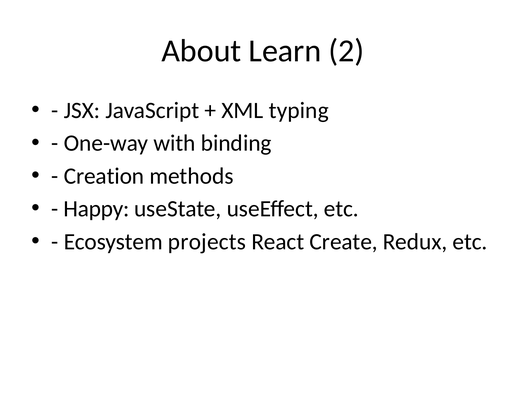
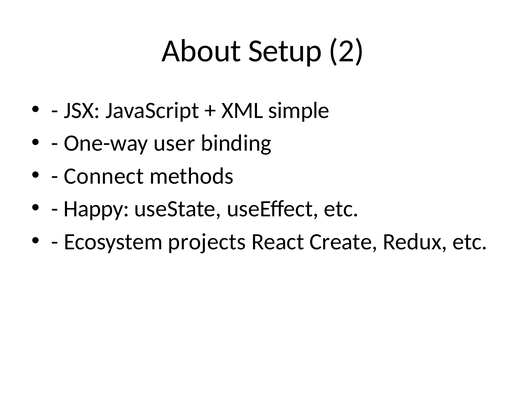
Learn: Learn -> Setup (285, 51)
typing: typing -> simple (299, 110)
with: with -> user (174, 143)
Creation: Creation -> Connect (104, 176)
